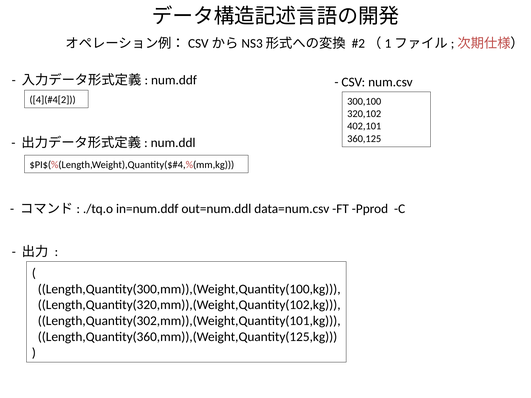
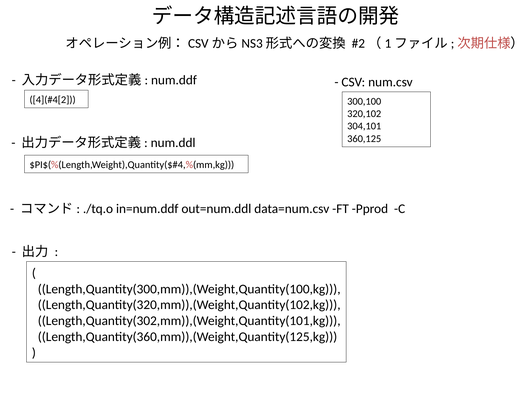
402,101: 402,101 -> 304,101 (364, 126)
